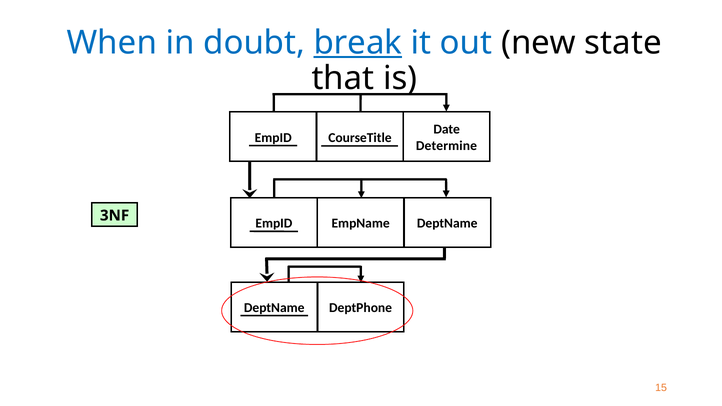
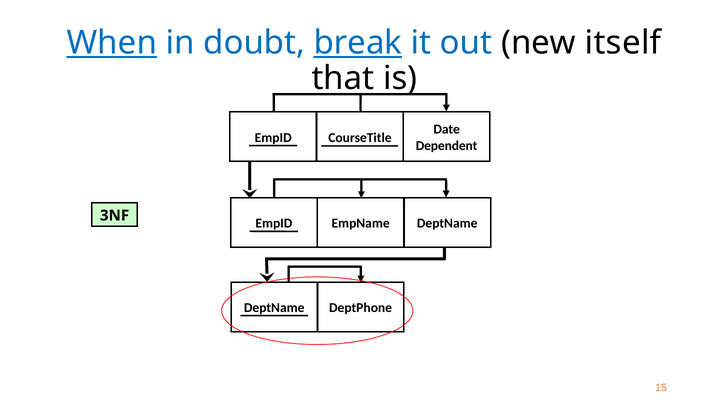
When underline: none -> present (112, 43)
state: state -> itself (623, 43)
Determine: Determine -> Dependent (447, 146)
